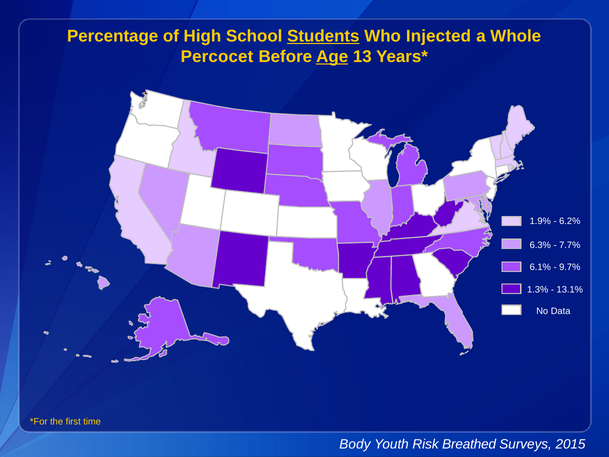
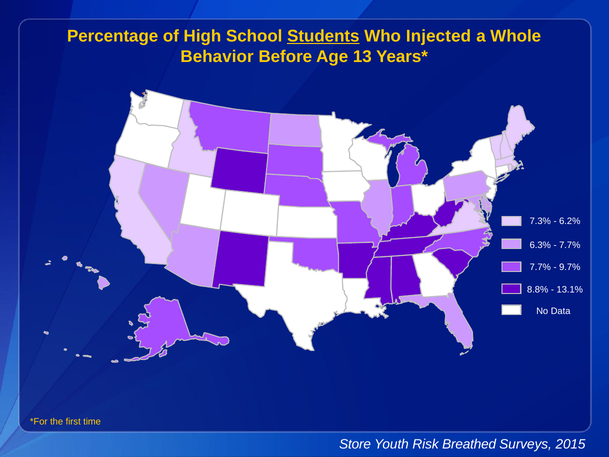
Percocet: Percocet -> Behavior (217, 57)
Age underline: present -> none (332, 57)
1.9%: 1.9% -> 7.3% (540, 221)
6.1%: 6.1% -> 7.7% (540, 267)
1.3%: 1.3% -> 8.8% (538, 290)
Body: Body -> Store (355, 444)
